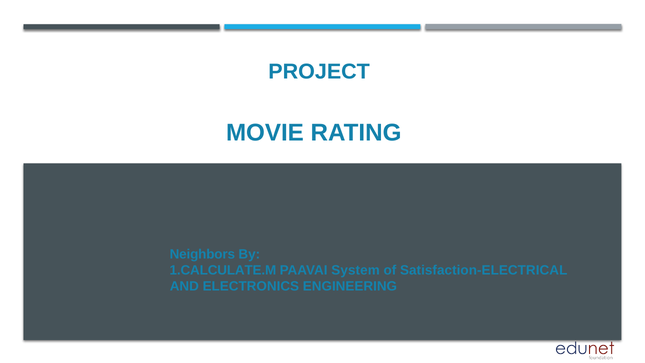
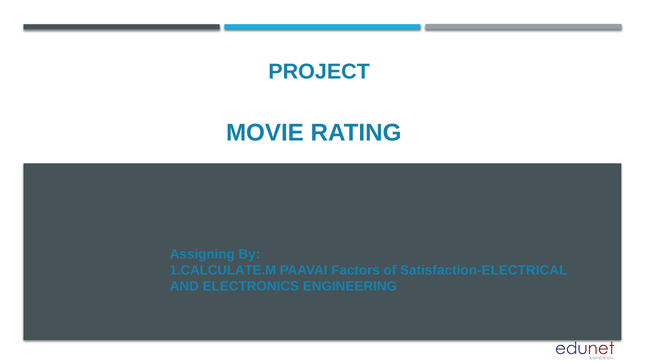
Neighbors: Neighbors -> Assigning (202, 254)
System: System -> Factors (356, 270)
